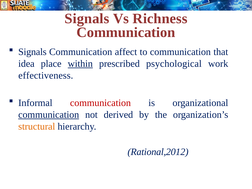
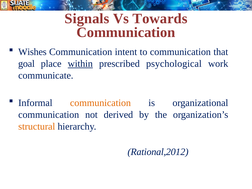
Richness: Richness -> Towards (160, 19)
Signals: Signals -> Wishes (32, 52)
affect: affect -> intent (126, 52)
idea: idea -> goal (26, 64)
effectiveness: effectiveness -> communicate (46, 75)
communication colour: red -> orange (100, 103)
communication underline: present -> none (49, 115)
